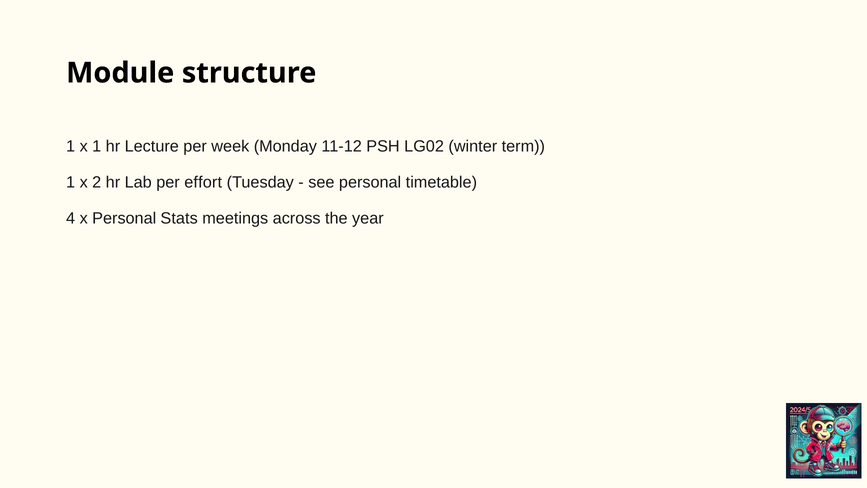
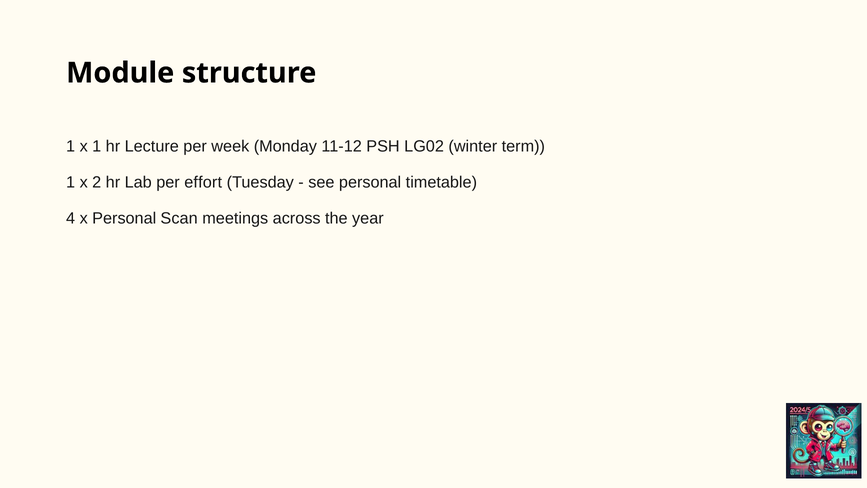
Stats: Stats -> Scan (179, 218)
